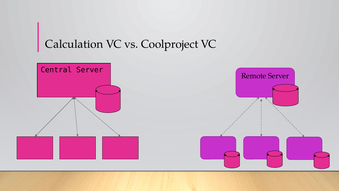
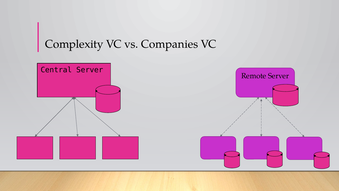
Calculation: Calculation -> Complexity (74, 44)
Coolproject: Coolproject -> Companies (170, 44)
